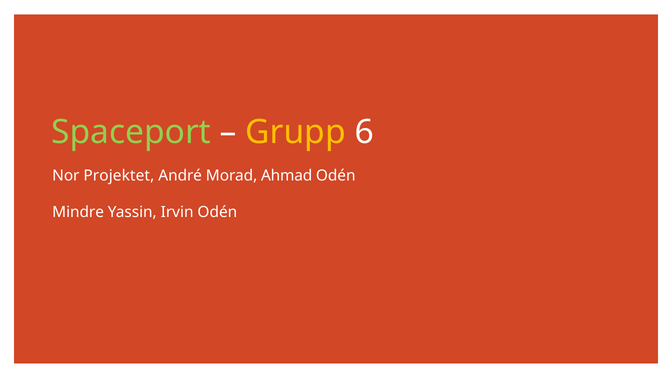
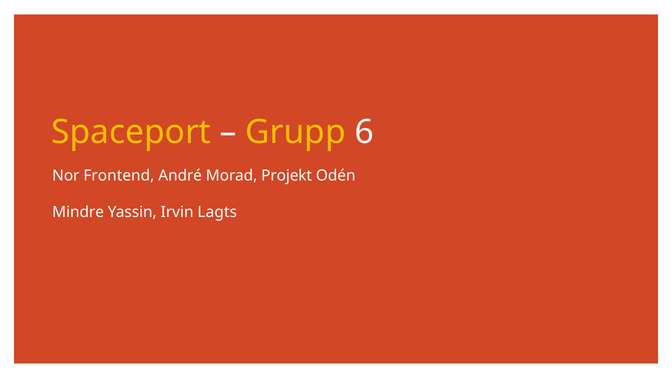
Spaceport colour: light green -> yellow (131, 132)
Projektet: Projektet -> Frontend (119, 176)
Ahmad: Ahmad -> Projekt (287, 176)
Irvin Odén: Odén -> Lagts (217, 212)
